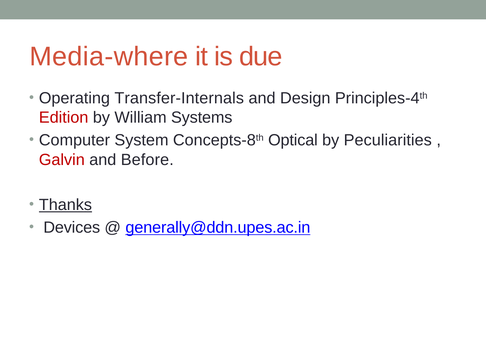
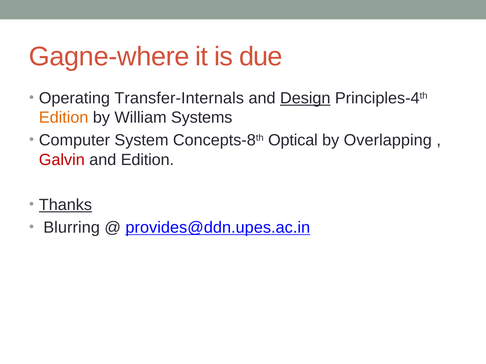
Media-where: Media-where -> Gagne-where (109, 57)
Design underline: none -> present (305, 98)
Edition colour: red -> orange (64, 118)
Peculiarities: Peculiarities -> Overlapping (388, 140)
and Before: Before -> Edition (147, 160)
Devices: Devices -> Blurring (72, 228)
generally@ddn.upes.ac.in: generally@ddn.upes.ac.in -> provides@ddn.upes.ac.in (218, 228)
